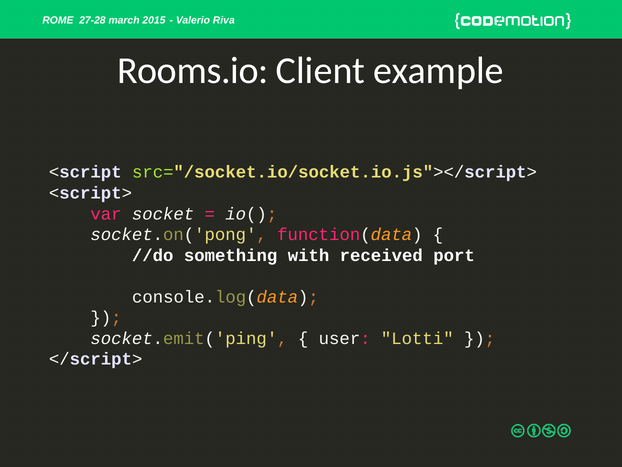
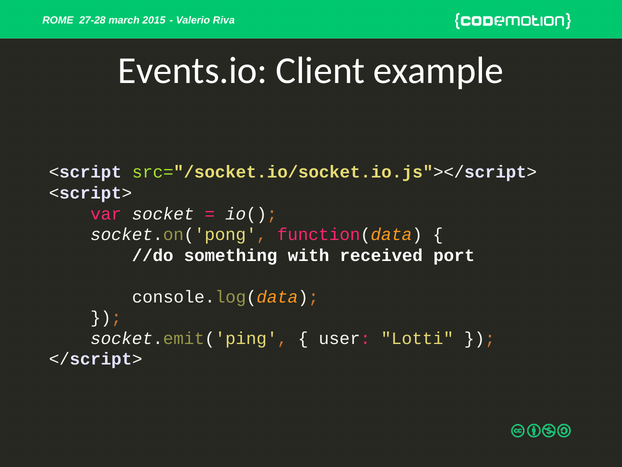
Rooms.io: Rooms.io -> Events.io (193, 71)
